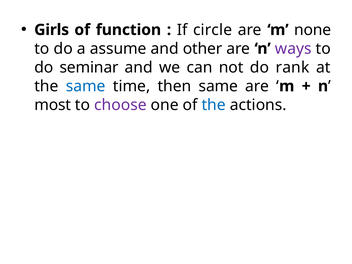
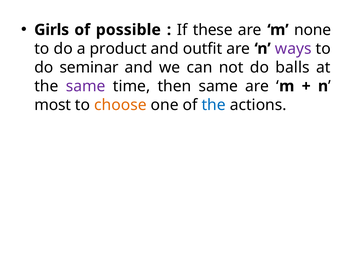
function: function -> possible (128, 30)
circle: circle -> these (213, 30)
assume: assume -> product (118, 49)
other: other -> outfit (203, 49)
rank: rank -> balls (293, 67)
same colour: blue -> purple (86, 86)
choose colour: purple -> orange (120, 105)
